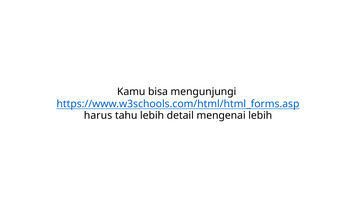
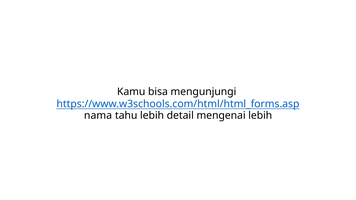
harus: harus -> nama (98, 116)
